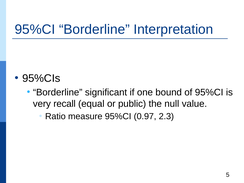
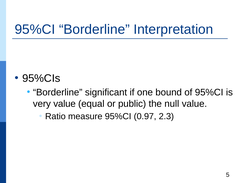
very recall: recall -> value (65, 104)
